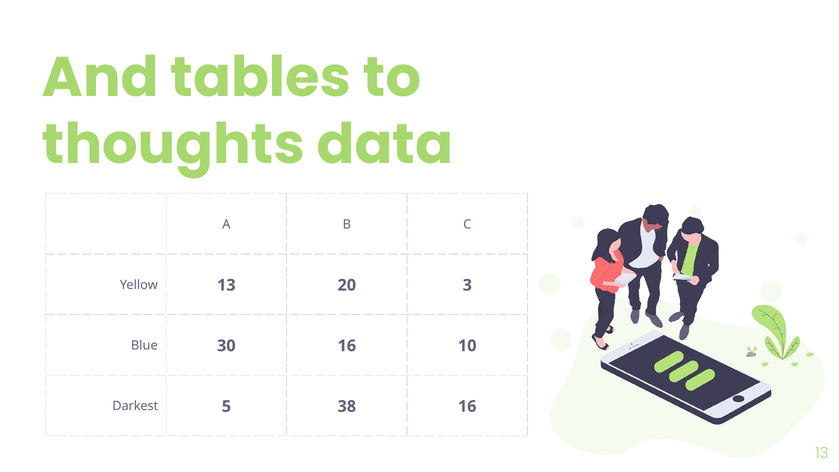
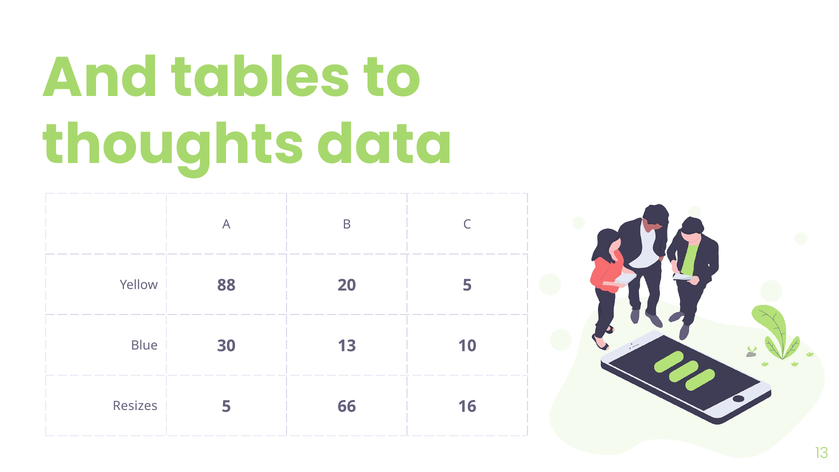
Yellow 13: 13 -> 88 (226, 285)
20 3: 3 -> 5 (467, 285)
30 16: 16 -> 13 (347, 346)
Darkest: Darkest -> Resizes (135, 406)
38: 38 -> 66 (347, 406)
